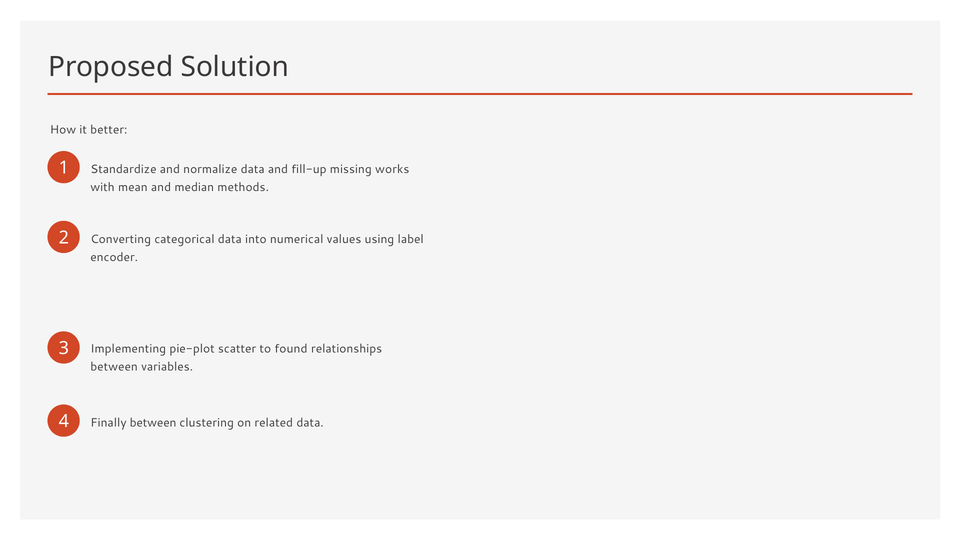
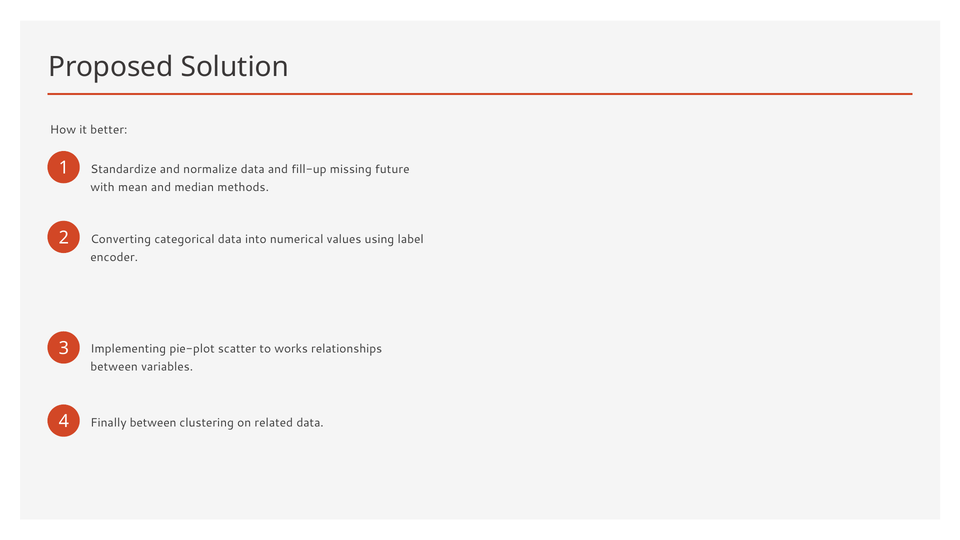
works: works -> future (392, 169)
found: found -> works (291, 349)
